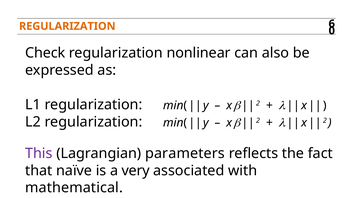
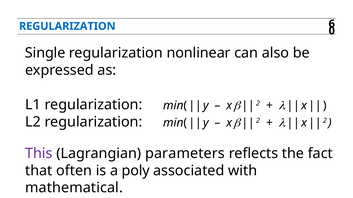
REGULARIZATION colour: orange -> blue (67, 26)
Check: Check -> Single (45, 53)
naïve: naïve -> often (74, 171)
very: very -> poly (136, 171)
